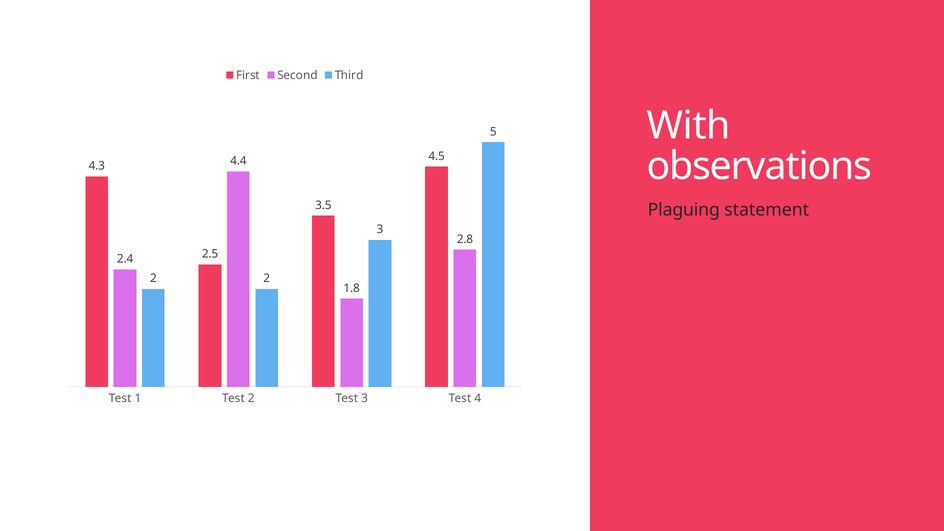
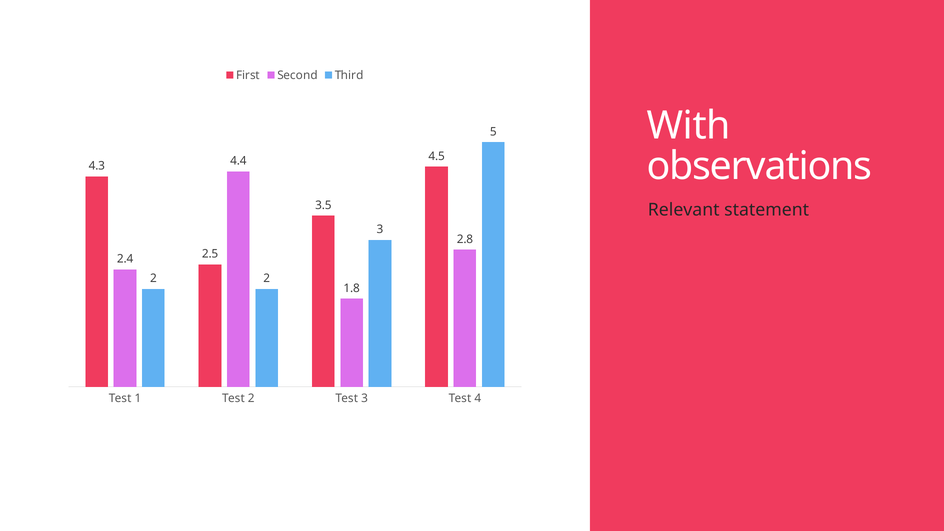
Plaguing: Plaguing -> Relevant (684, 210)
